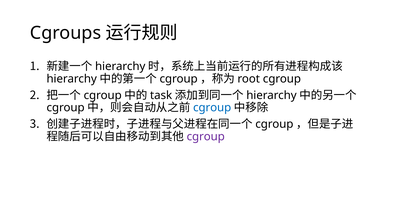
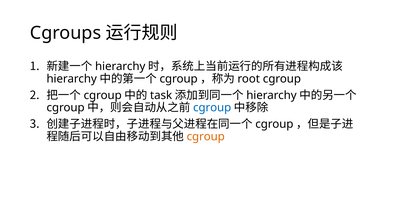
cgroup colour: purple -> orange (206, 137)
